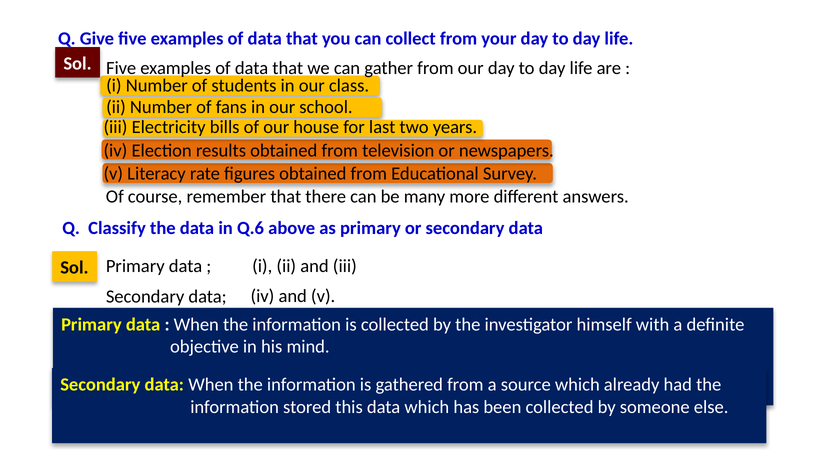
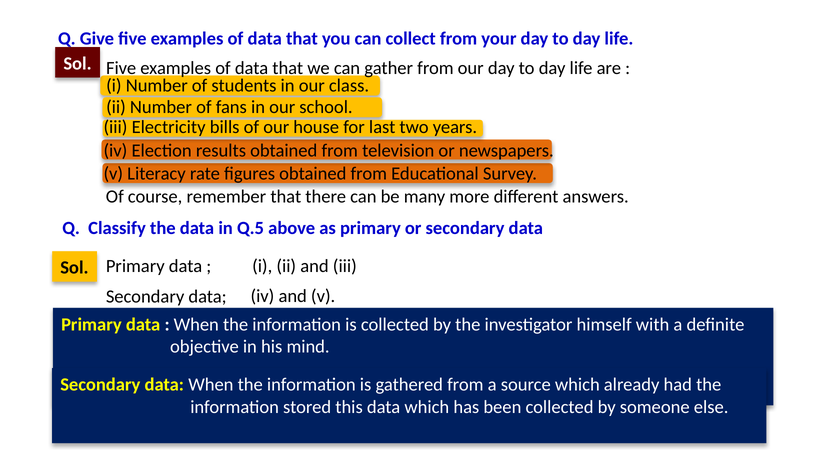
Q.6: Q.6 -> Q.5 (251, 228)
